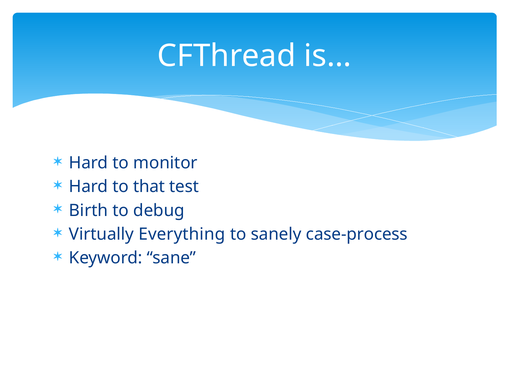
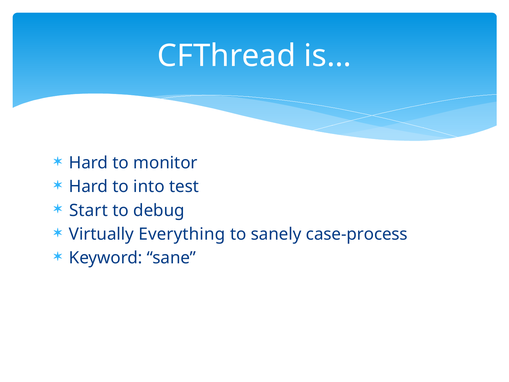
that: that -> into (149, 187)
Birth: Birth -> Start (88, 210)
